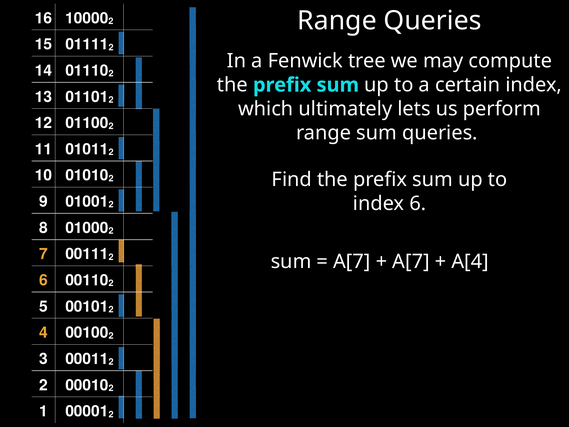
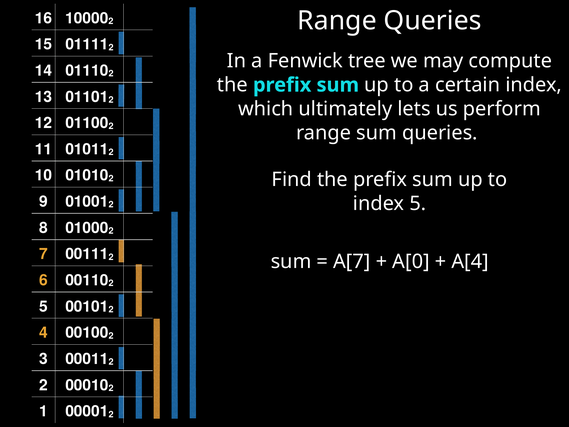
index 6: 6 -> 5 (418, 203)
A[7: A[7 -> A[0 (411, 261)
